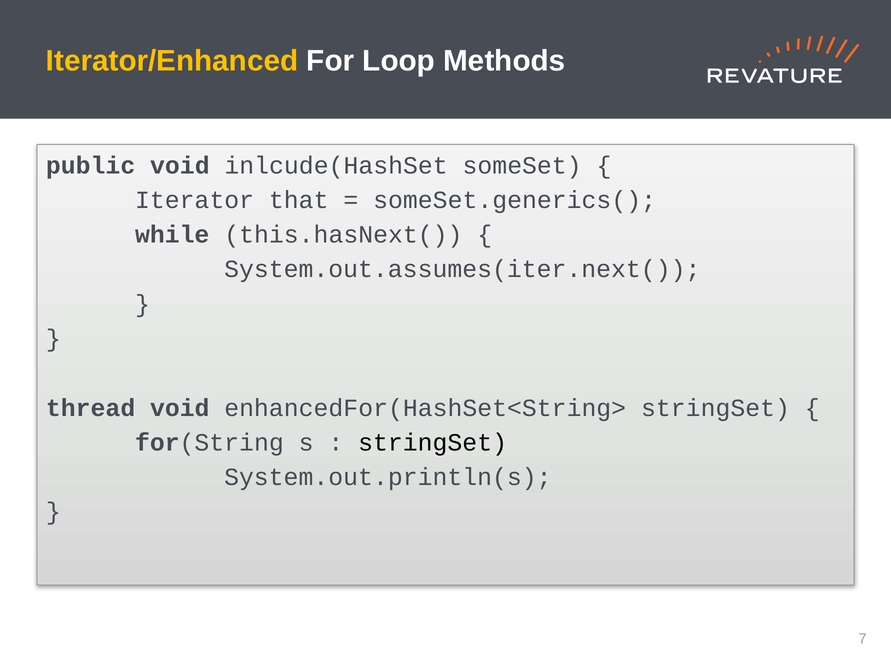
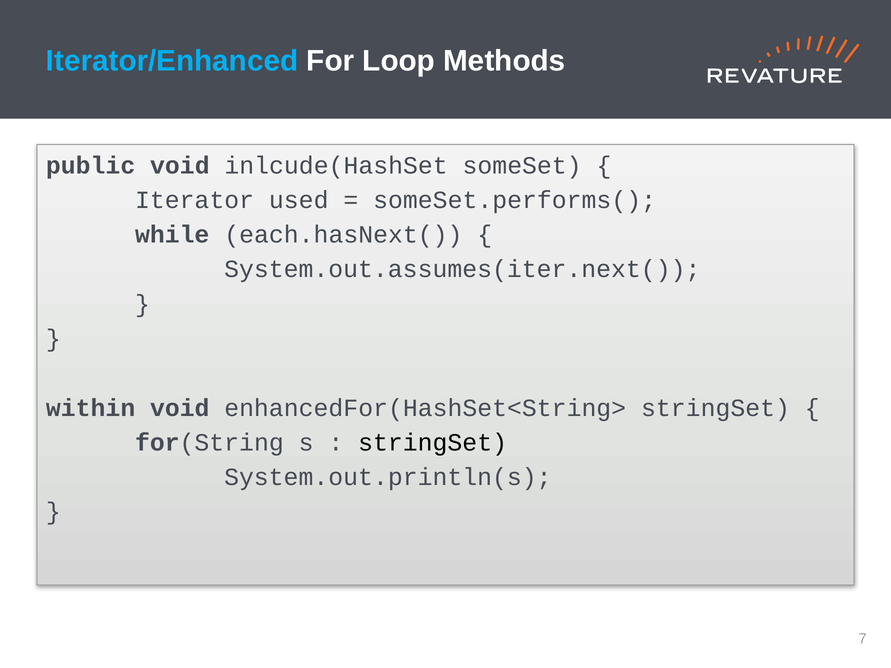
Iterator/Enhanced colour: yellow -> light blue (172, 61)
that: that -> used (299, 200)
someSet.generics(: someSet.generics( -> someSet.performs( (515, 200)
this.hasNext(: this.hasNext( -> each.hasNext( (343, 235)
thread: thread -> within (91, 408)
